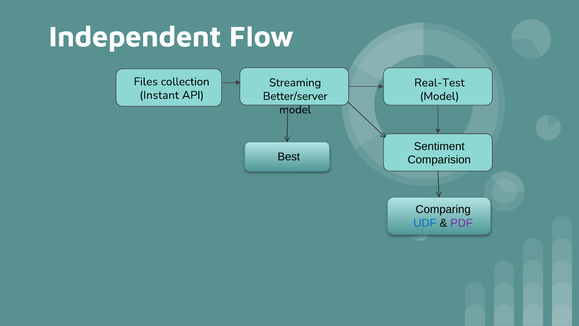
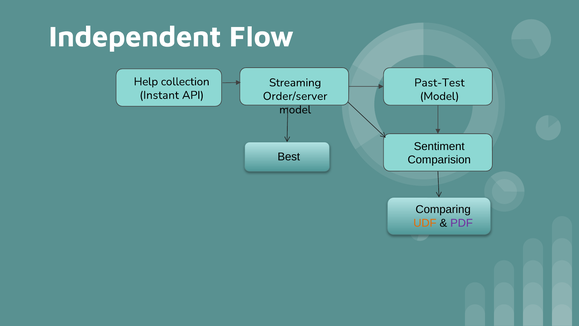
Files: Files -> Help (146, 82)
Real-Test: Real-Test -> Past-Test (439, 83)
Better/server: Better/server -> Order/server (295, 96)
UDF colour: blue -> orange (425, 223)
